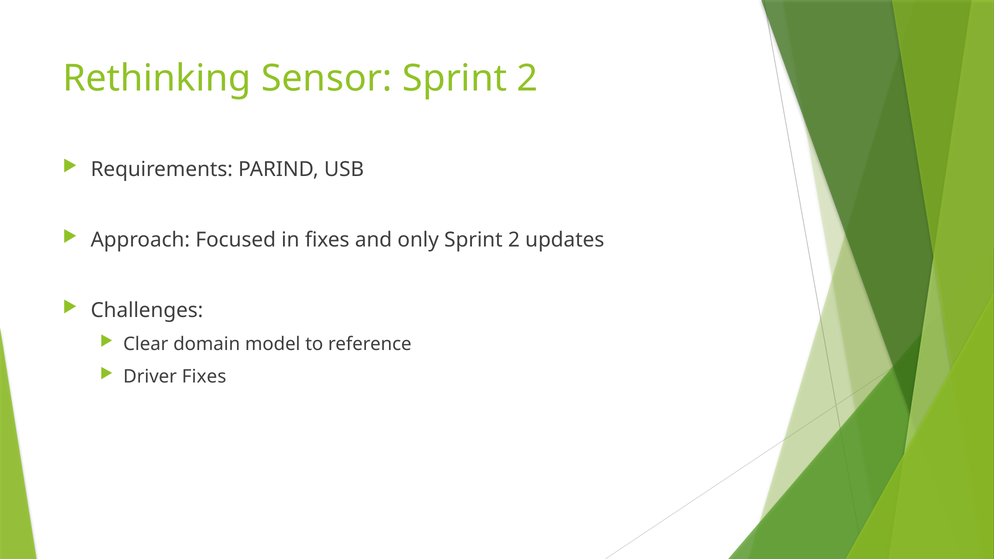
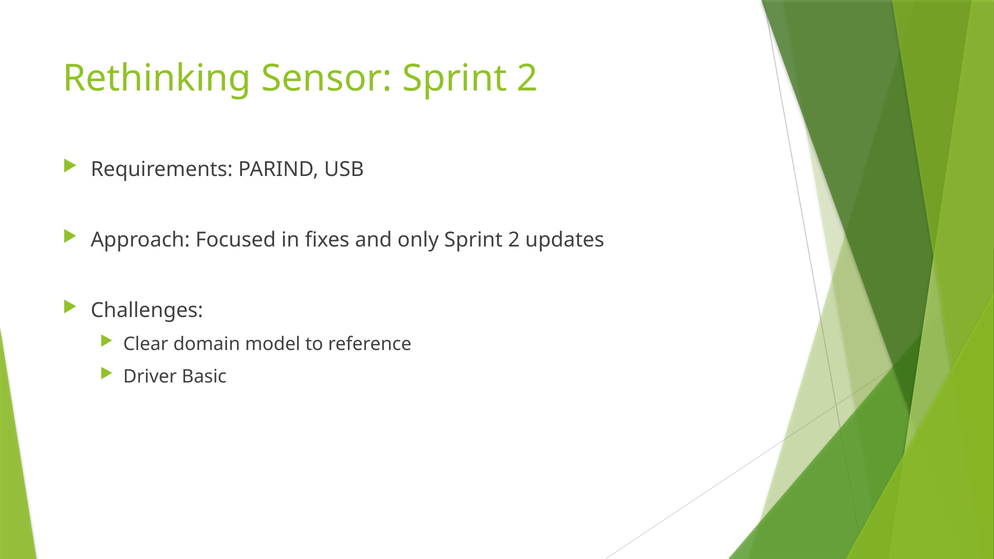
Driver Fixes: Fixes -> Basic (204, 377)
